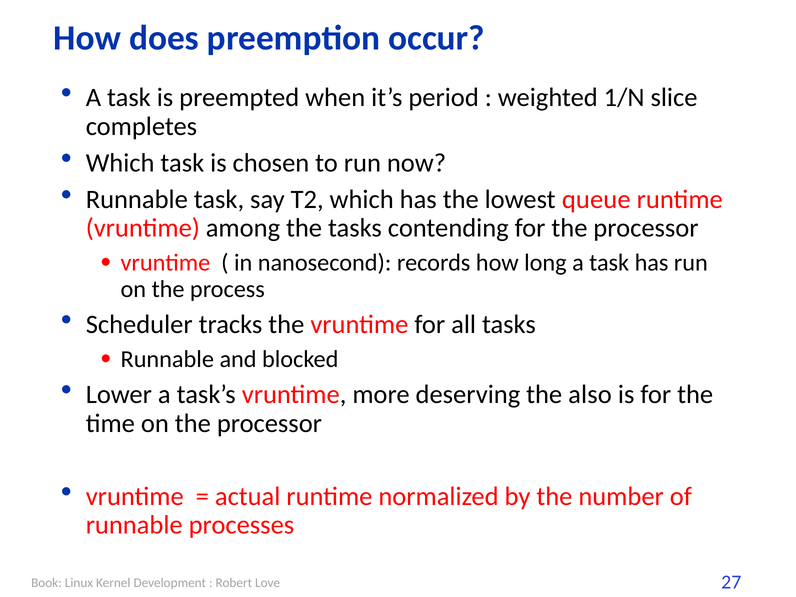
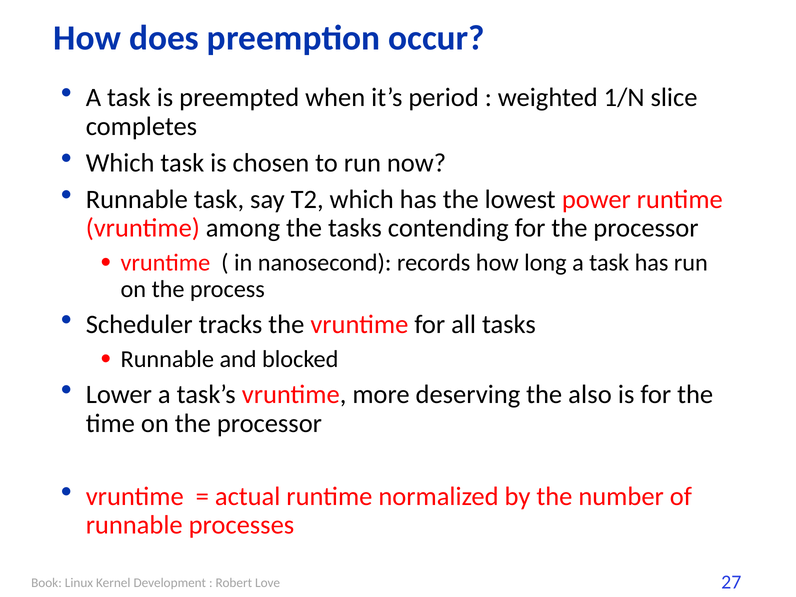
queue: queue -> power (596, 199)
